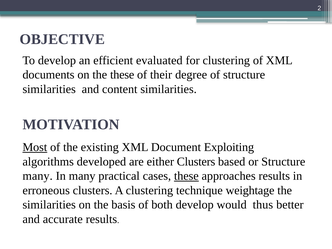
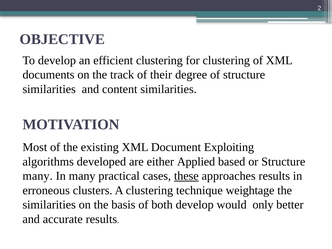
efficient evaluated: evaluated -> clustering (159, 60)
the these: these -> track (122, 75)
Most underline: present -> none (35, 147)
either Clusters: Clusters -> Applied (196, 162)
thus: thus -> only (263, 205)
